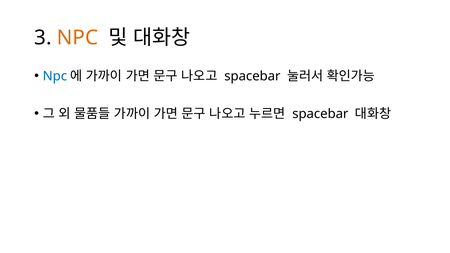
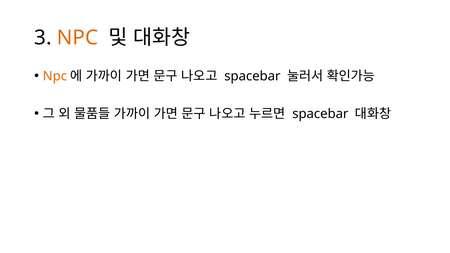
Npc colour: blue -> orange (55, 76)
